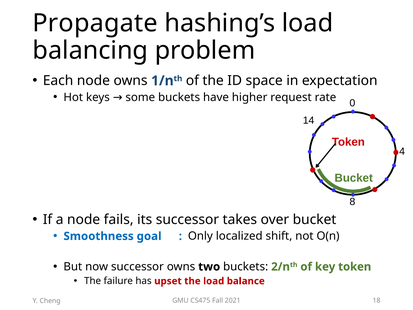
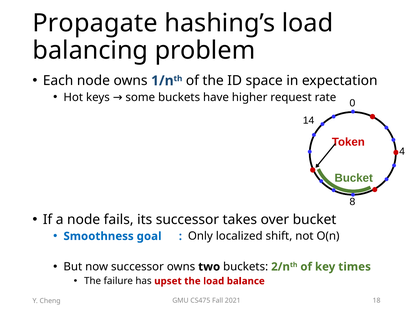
key token: token -> times (355, 267)
